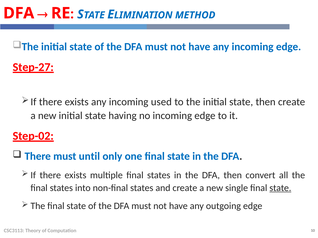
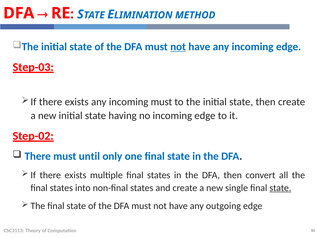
not underline: none -> present (178, 47)
Step-27: Step-27 -> Step-03 (33, 67)
incoming used: used -> must (161, 102)
